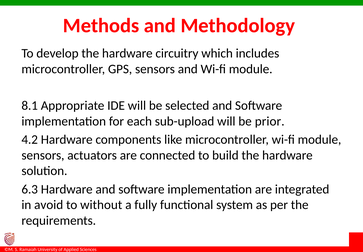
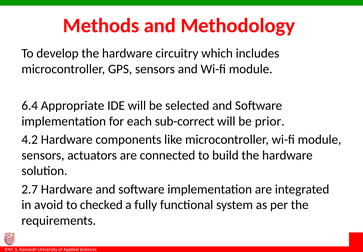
8.1: 8.1 -> 6.4 (30, 105)
sub-upload: sub-upload -> sub-correct (185, 121)
6.3: 6.3 -> 2.7 (30, 189)
without: without -> checked (101, 204)
